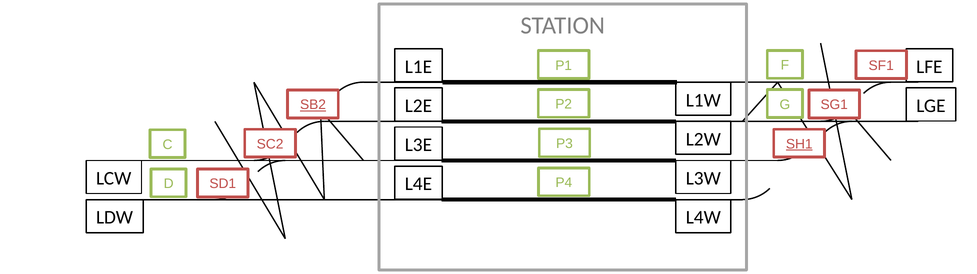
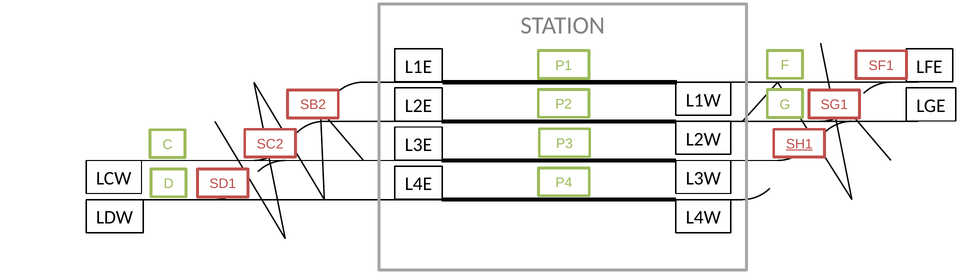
SB2 underline: present -> none (313, 105)
